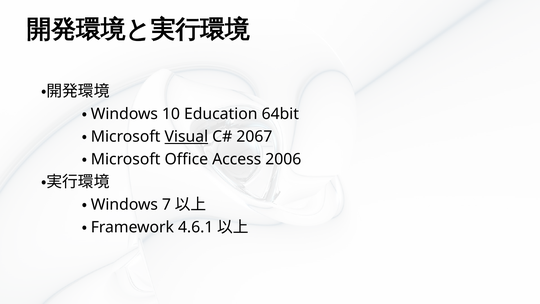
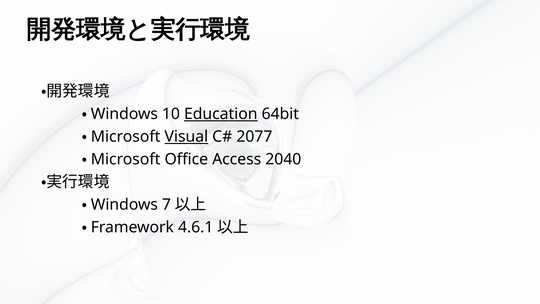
Education underline: none -> present (221, 114)
2067: 2067 -> 2077 (254, 137)
2006: 2006 -> 2040 (283, 159)
